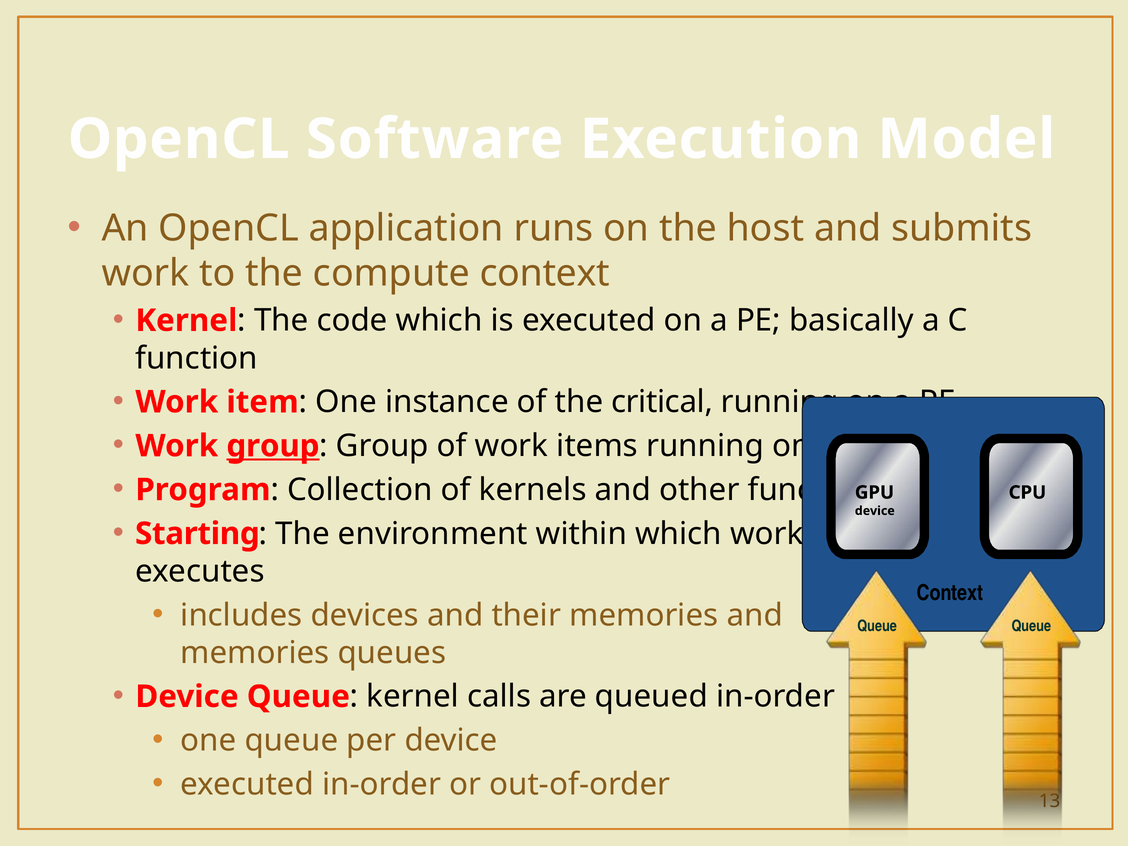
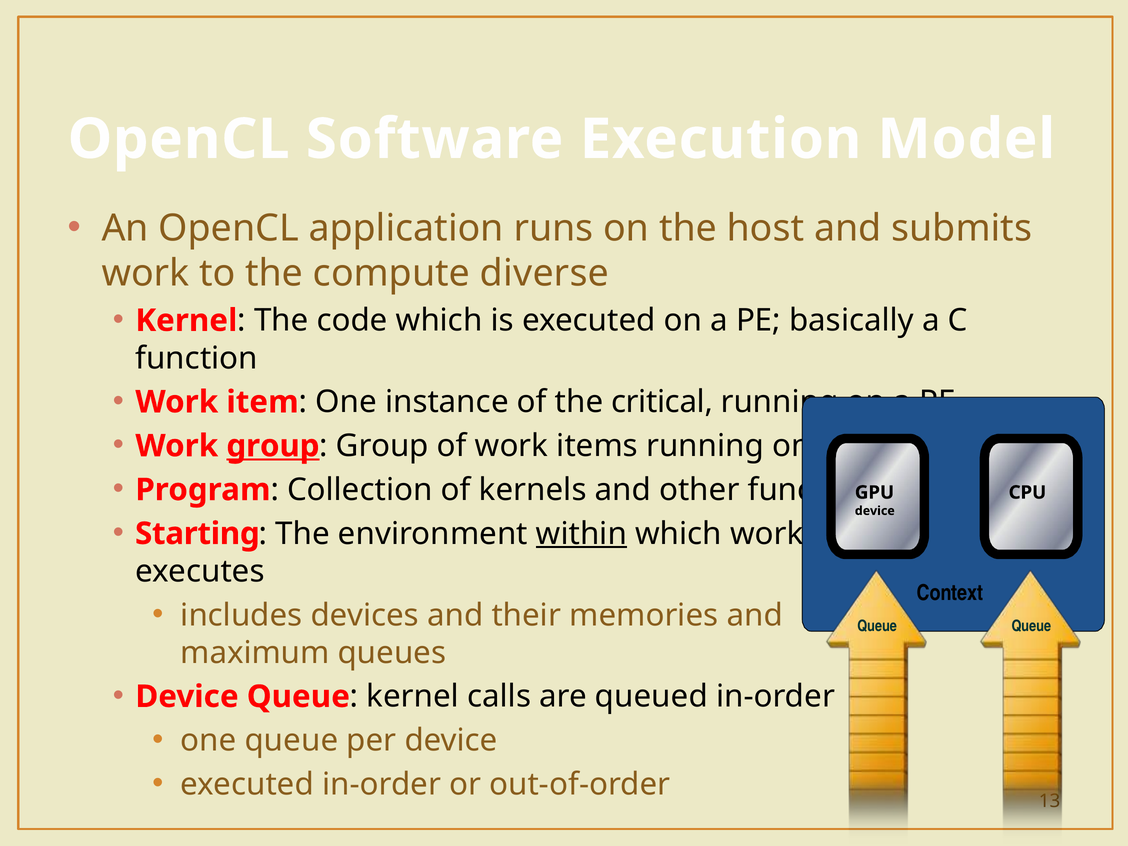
compute context: context -> diverse (545, 273)
within underline: none -> present (581, 534)
memories: memories -> maximum (255, 653)
